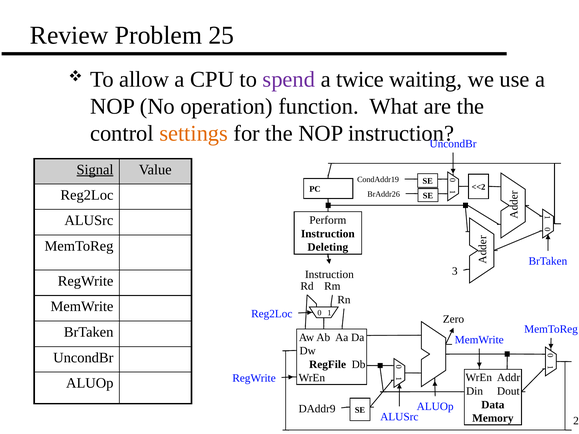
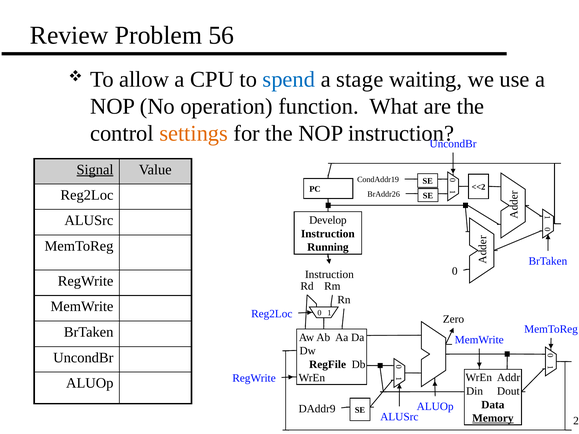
25: 25 -> 56 (221, 35)
spend colour: purple -> blue (289, 80)
twice: twice -> stage (360, 80)
Perform: Perform -> Develop (328, 220)
Deleting: Deleting -> Running (328, 247)
Instruction 3: 3 -> 0 (455, 271)
Memory underline: none -> present (493, 418)
